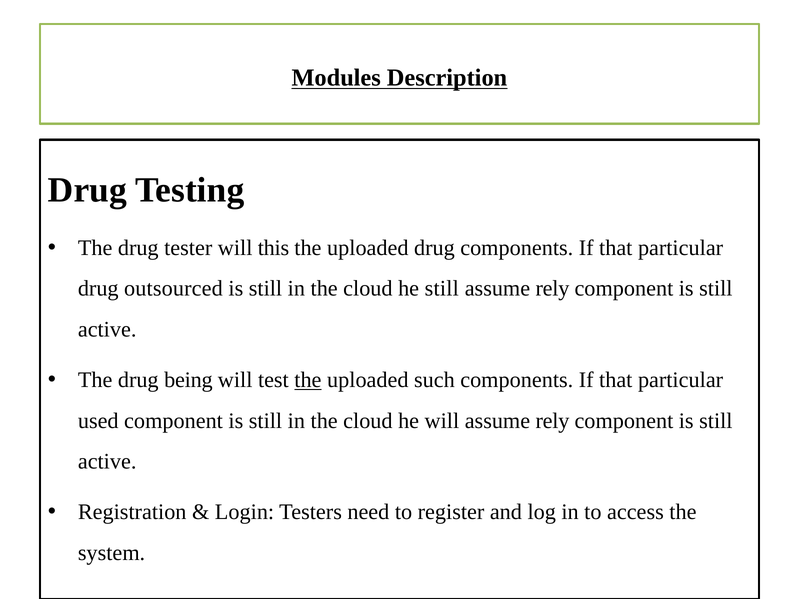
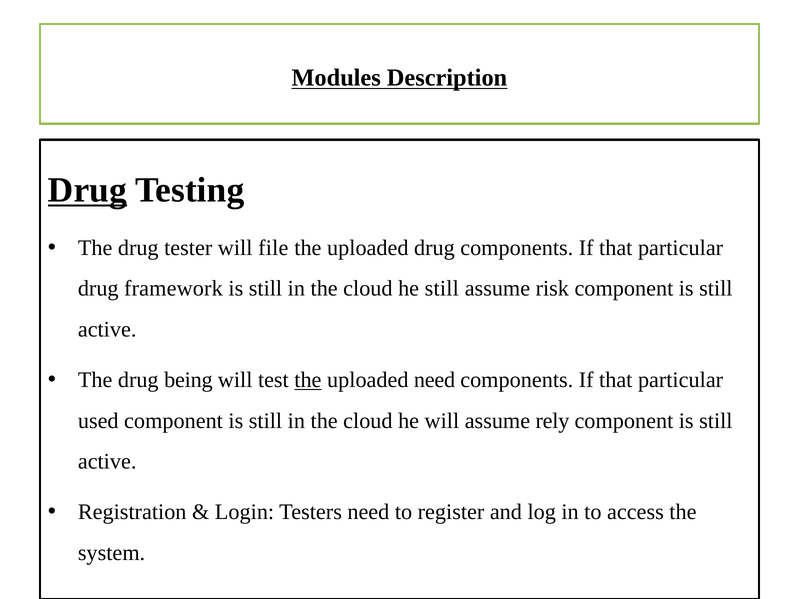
Drug underline: none -> present (87, 190)
this: this -> file (273, 248)
outsourced: outsourced -> framework (173, 289)
rely: rely -> risk (552, 289)
uploaded such: such -> need (435, 380)
